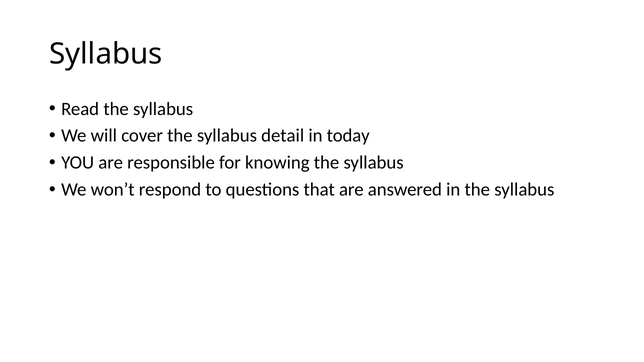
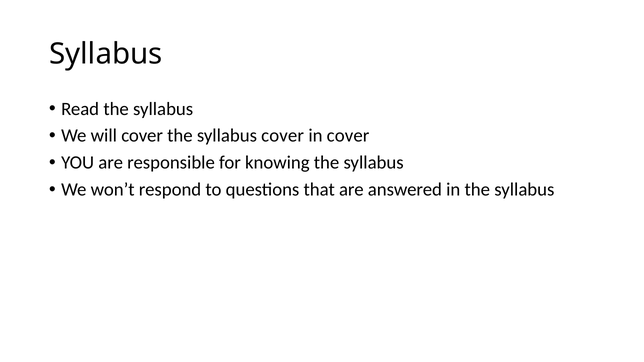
syllabus detail: detail -> cover (283, 136)
in today: today -> cover (348, 136)
